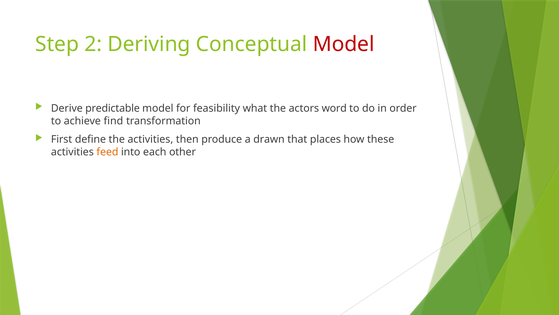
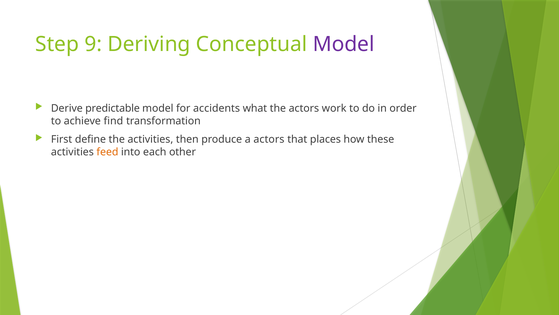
2: 2 -> 9 (93, 44)
Model colour: red -> purple (344, 44)
feasibility: feasibility -> accidents (217, 108)
word: word -> work (334, 108)
a drawn: drawn -> actors (269, 139)
